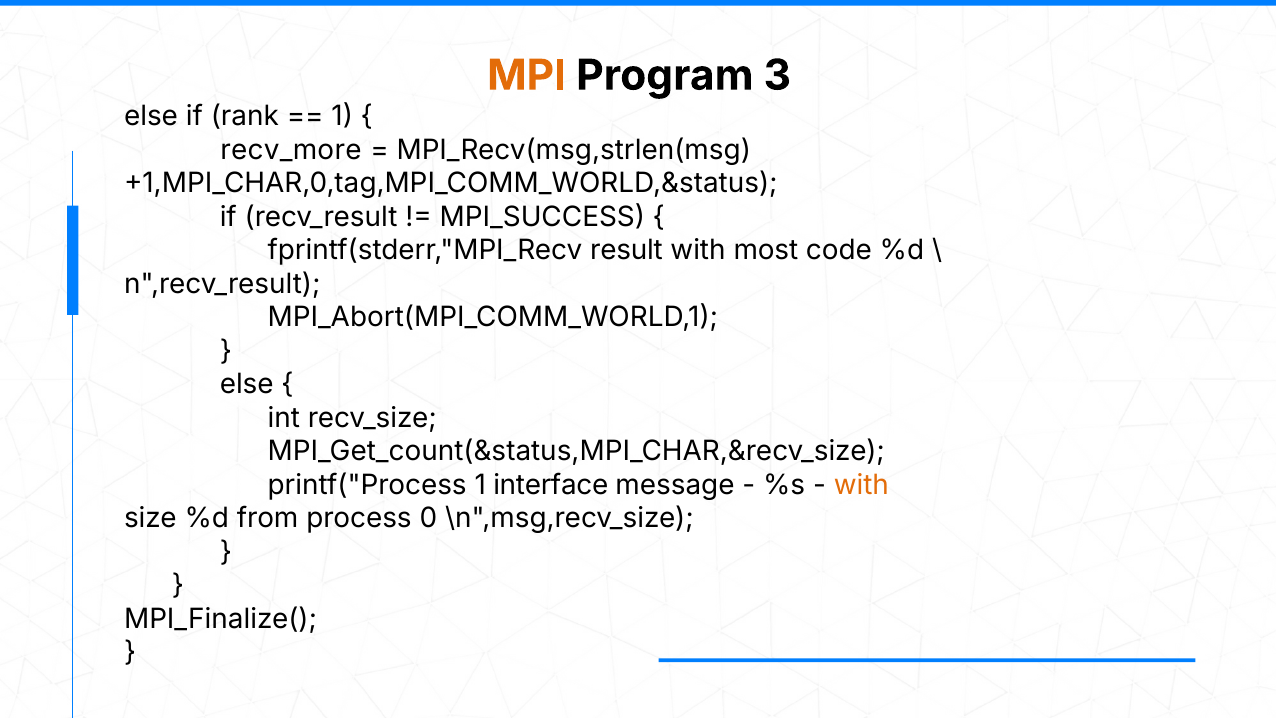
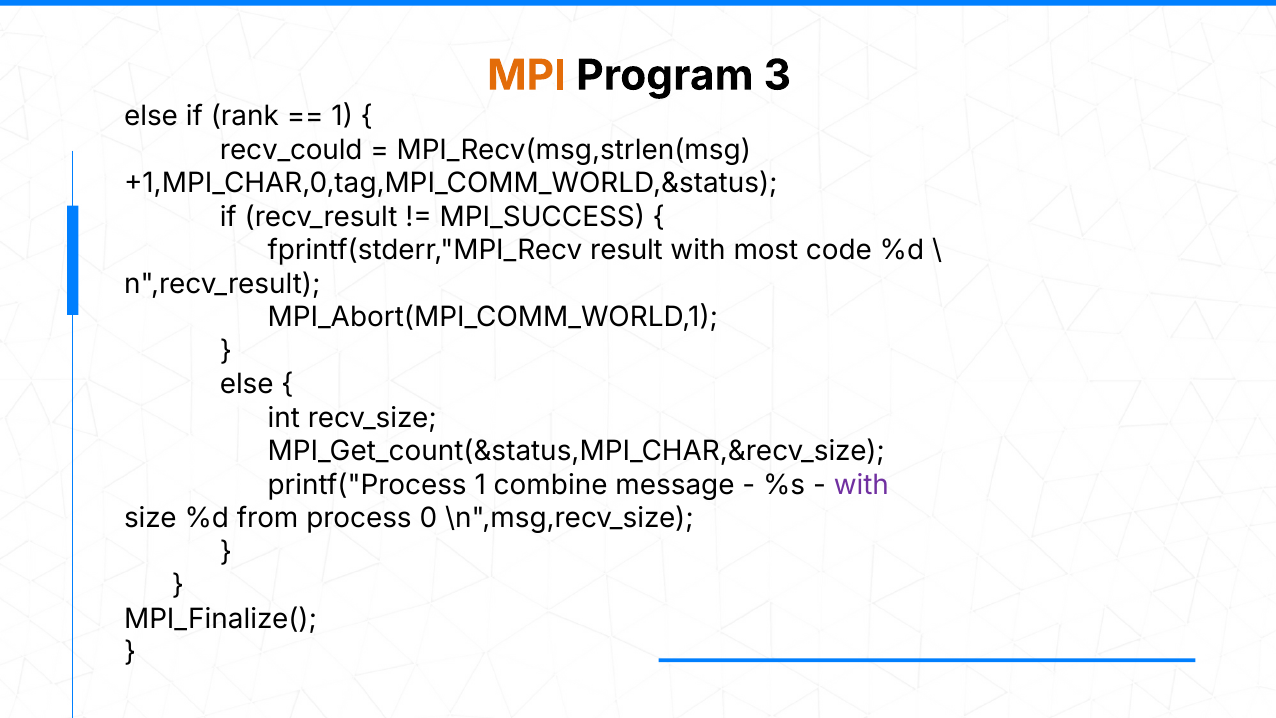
recv_more: recv_more -> recv_could (291, 150)
interface: interface -> combine (551, 485)
with colour: orange -> purple (861, 485)
